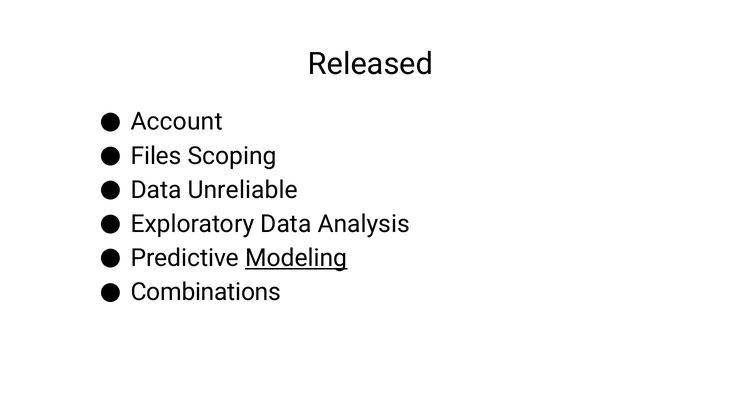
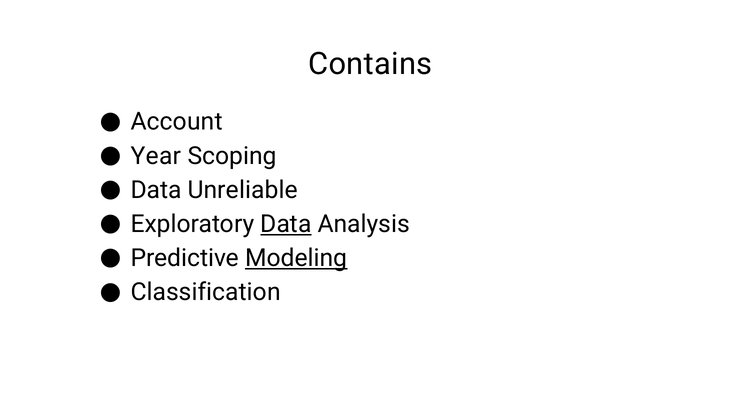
Released: Released -> Contains (370, 64)
Files: Files -> Year (156, 156)
Data underline: none -> present (286, 224)
Combinations: Combinations -> Classification (206, 292)
